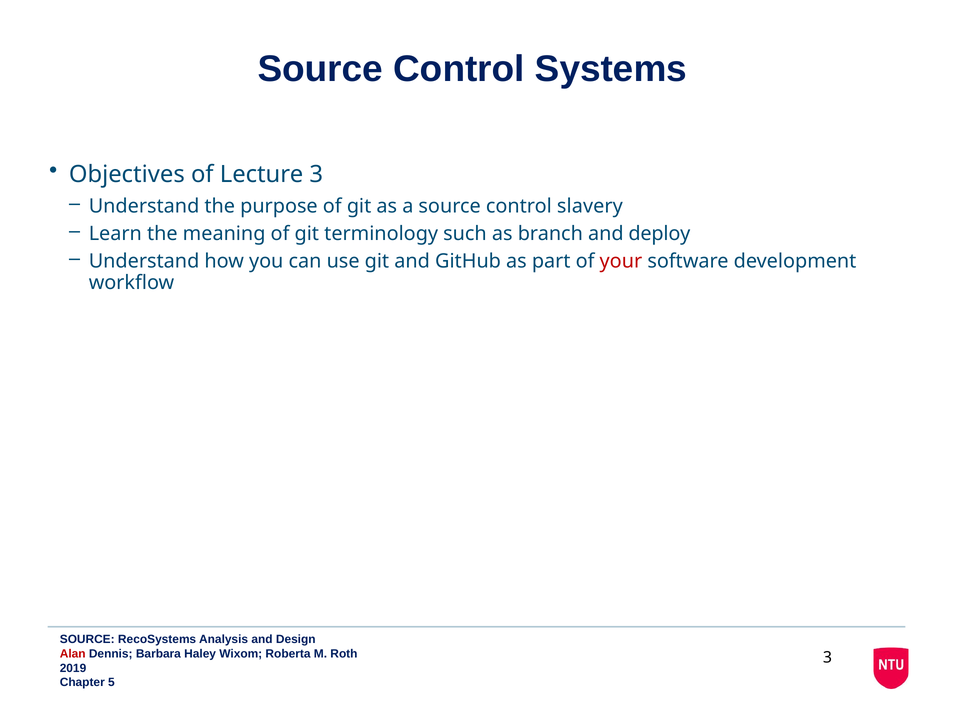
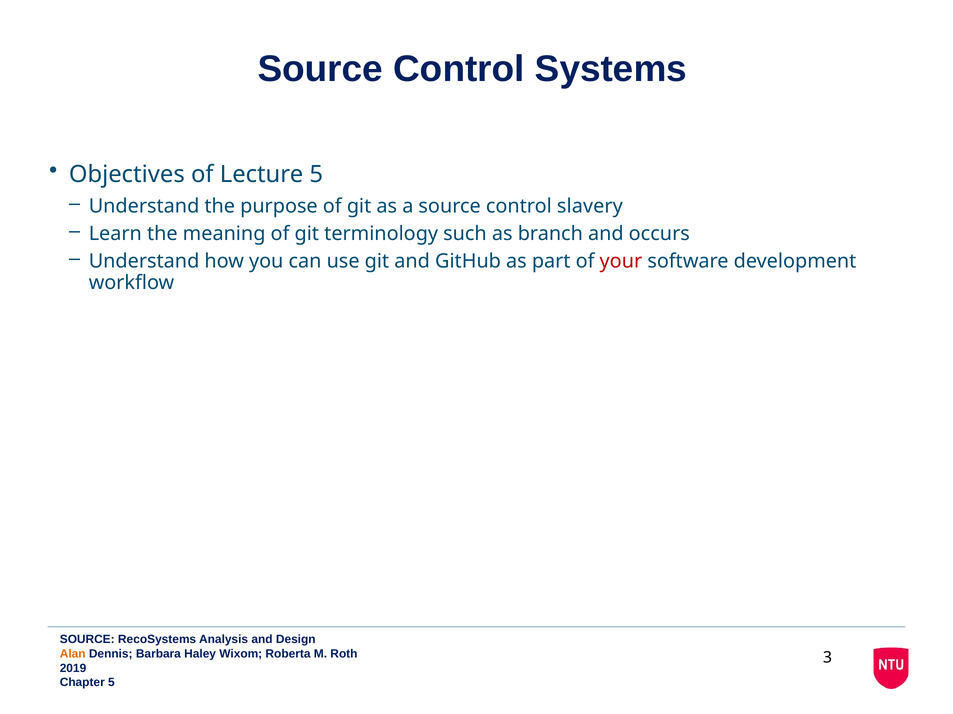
Lecture 3: 3 -> 5 (316, 174)
deploy: deploy -> occurs (659, 234)
Alan colour: red -> orange (73, 655)
